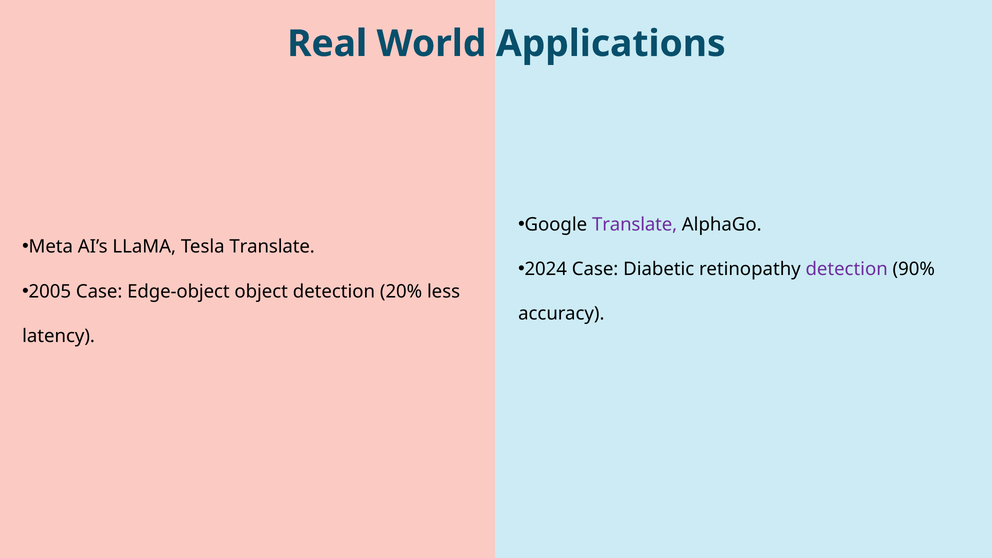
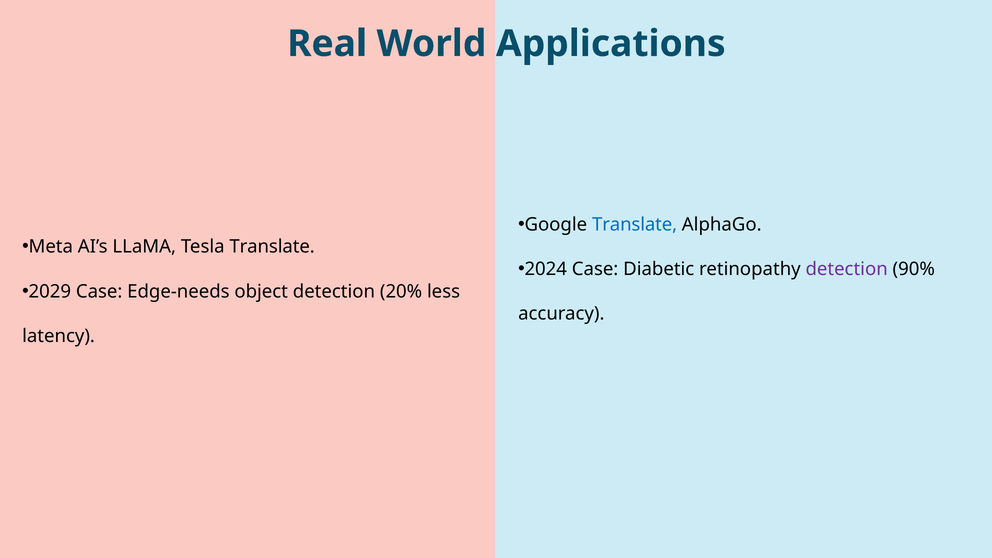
Translate colour: purple -> blue (635, 224)
2005: 2005 -> 2029 (50, 291)
Edge-object: Edge-object -> Edge-needs (178, 291)
